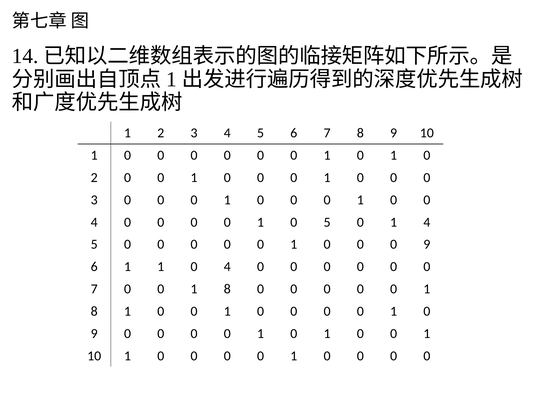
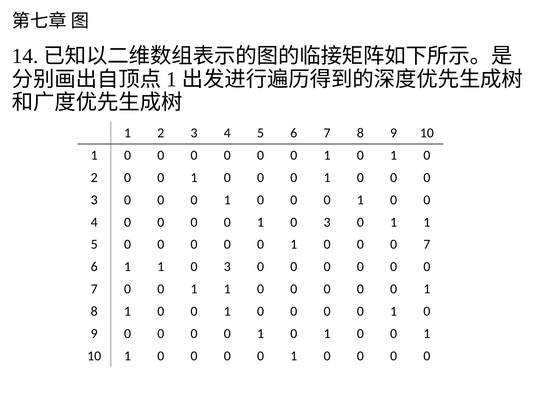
0 1 0 5: 5 -> 3 (327, 222)
4: 4 -> 1 (427, 222)
9: 9 -> 7 (427, 244)
1 1 0 4: 4 -> 3 (227, 267)
8: 8 -> 1 (227, 289)
